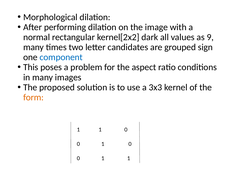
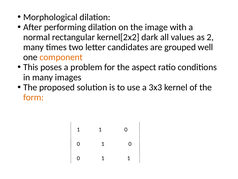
9: 9 -> 2 (210, 37)
sign: sign -> well (205, 47)
component colour: blue -> orange (61, 57)
